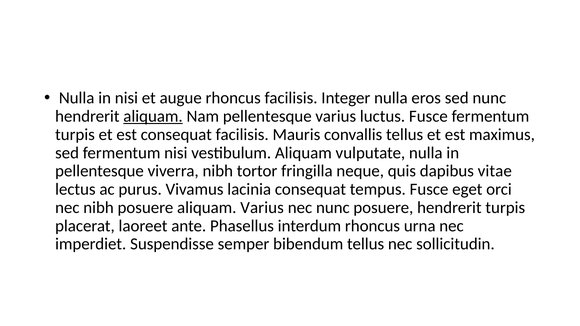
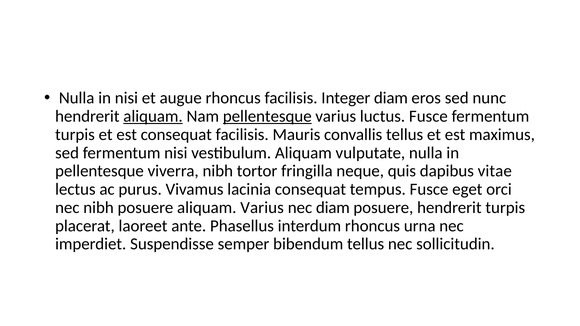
Integer nulla: nulla -> diam (391, 98)
pellentesque underline: none -> present (267, 116)
nec nunc: nunc -> diam (333, 208)
